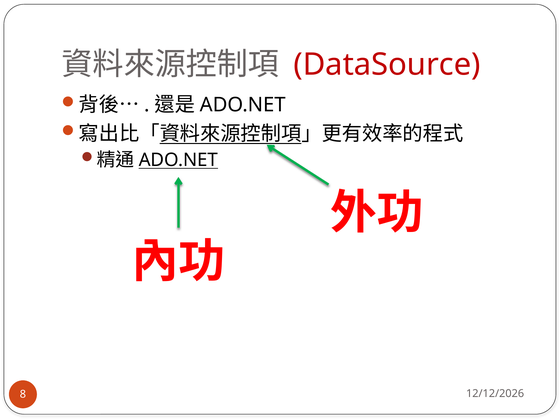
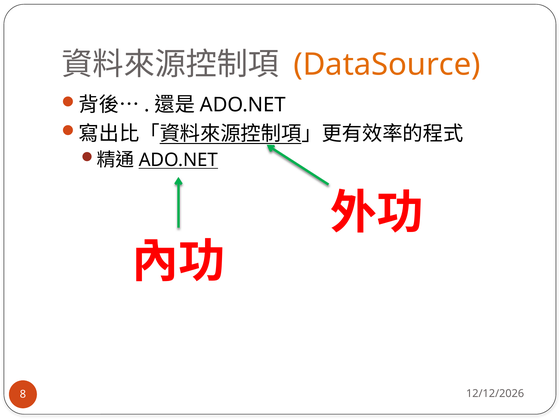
DataSource colour: red -> orange (387, 65)
